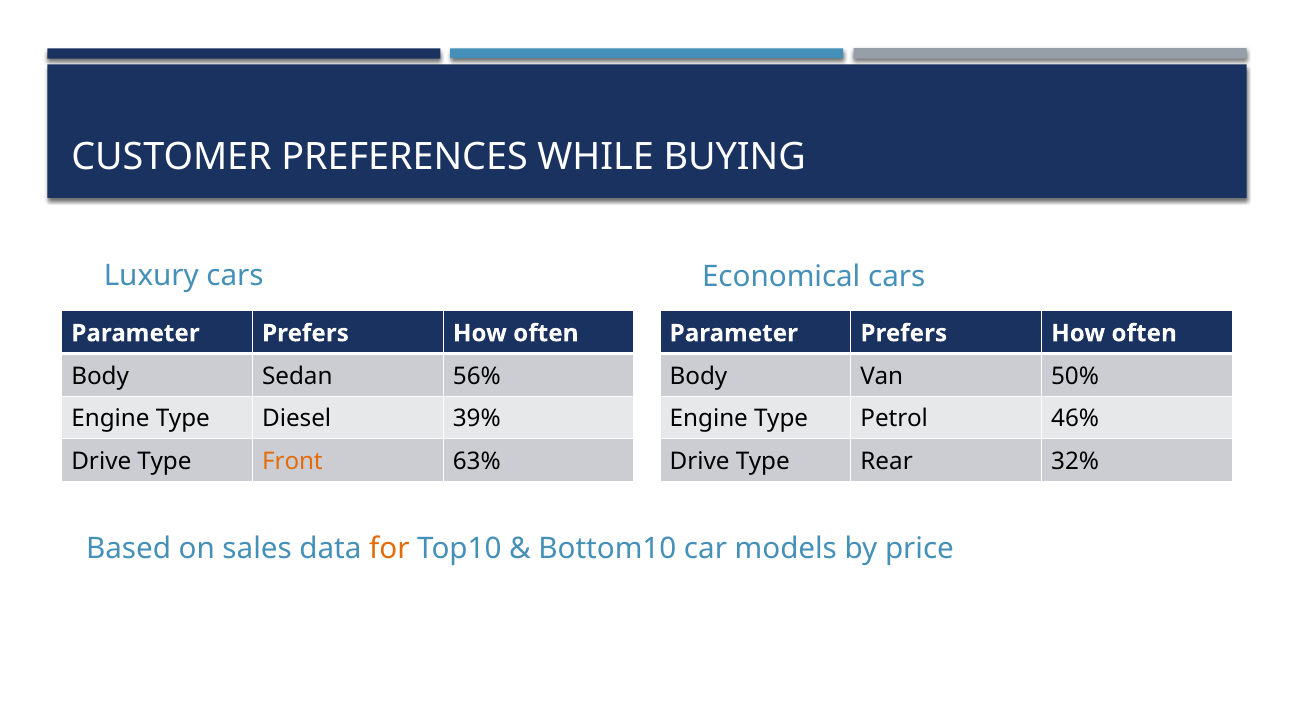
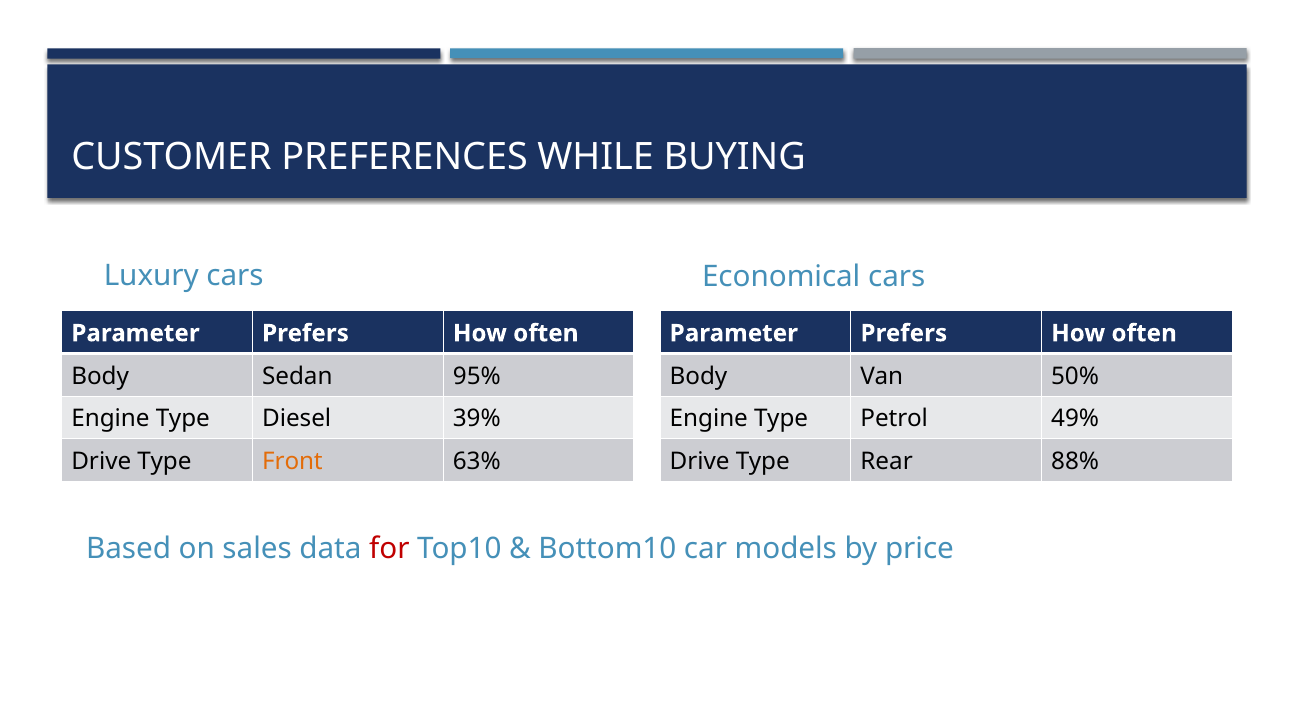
56%: 56% -> 95% (477, 376)
46%: 46% -> 49% (1075, 419)
32%: 32% -> 88% (1075, 461)
for colour: orange -> red (389, 549)
